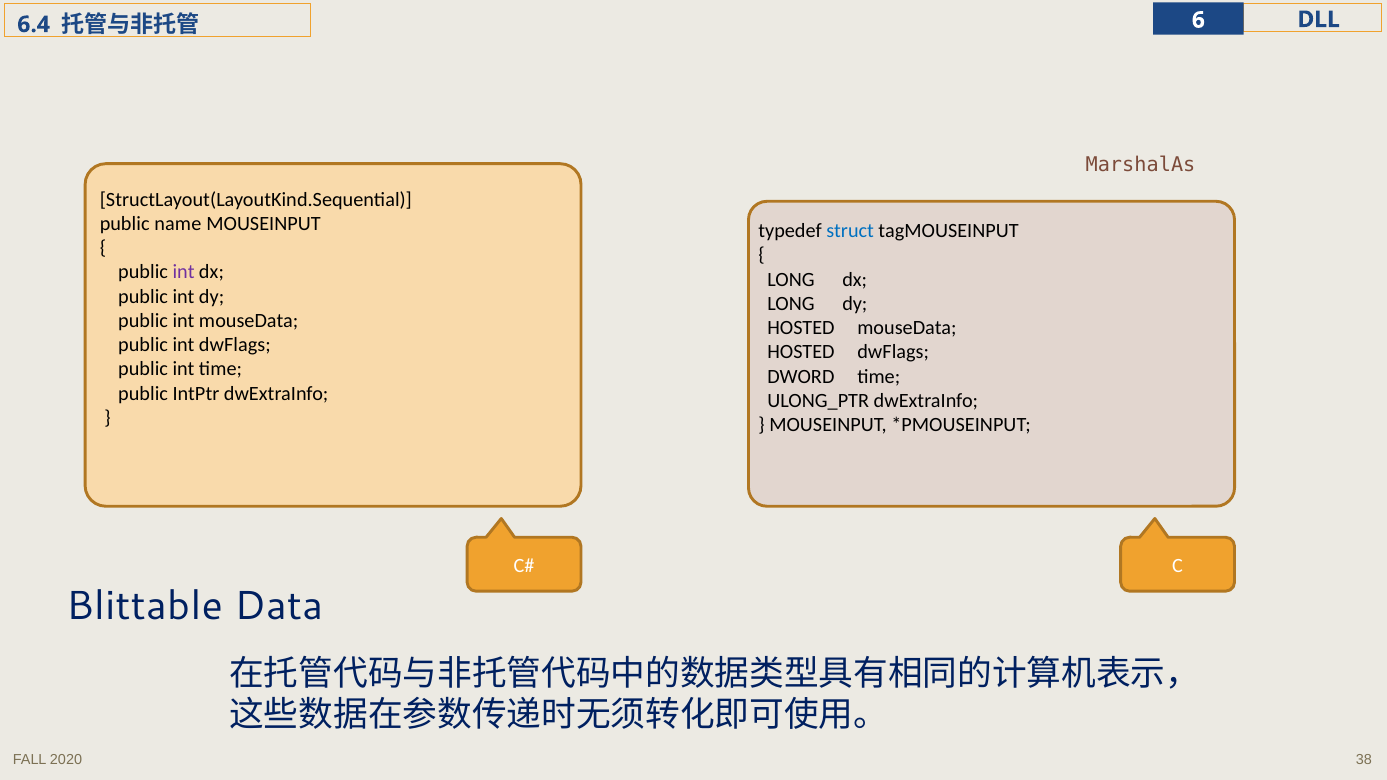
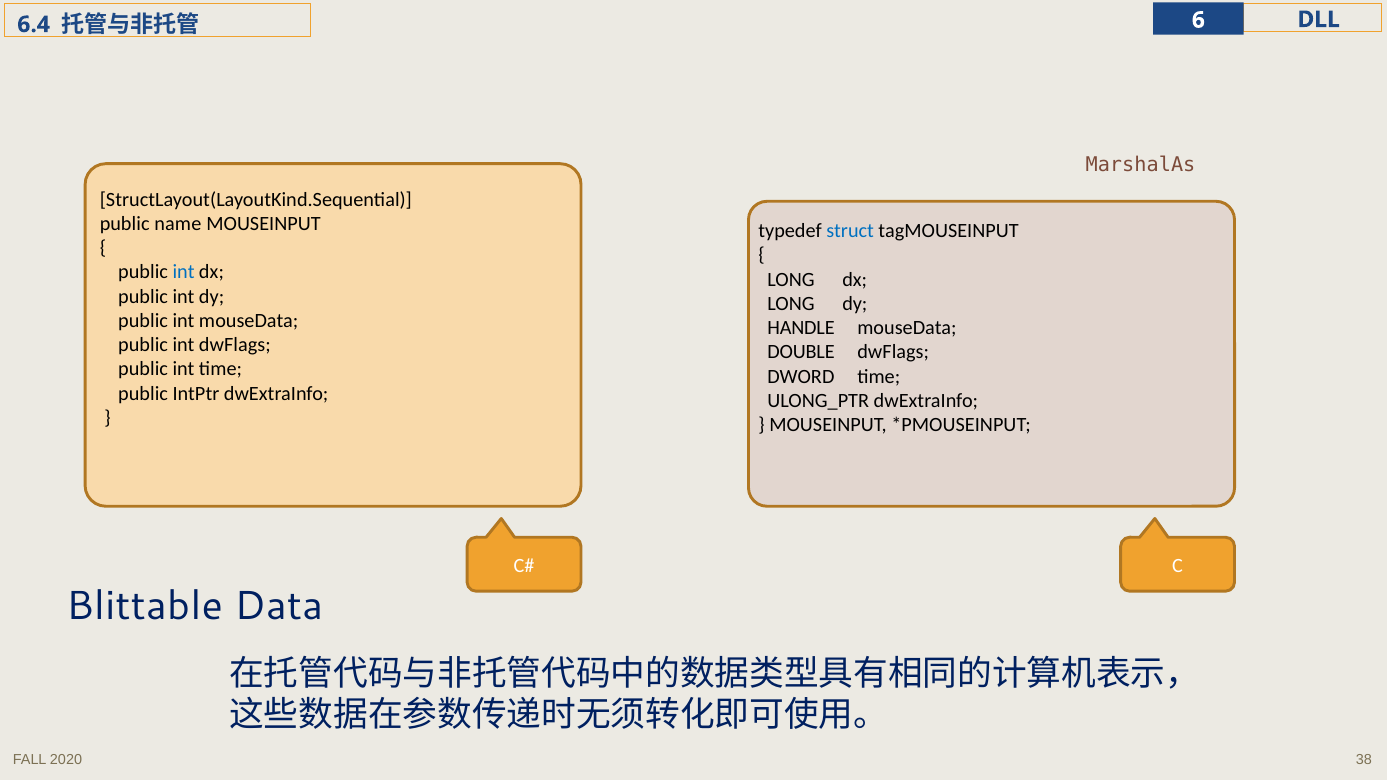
int colour: purple -> blue (184, 272)
HOSTED: HOSTED -> HANDLE (801, 328)
HOSTED: HOSTED -> DOUBLE (801, 352)
